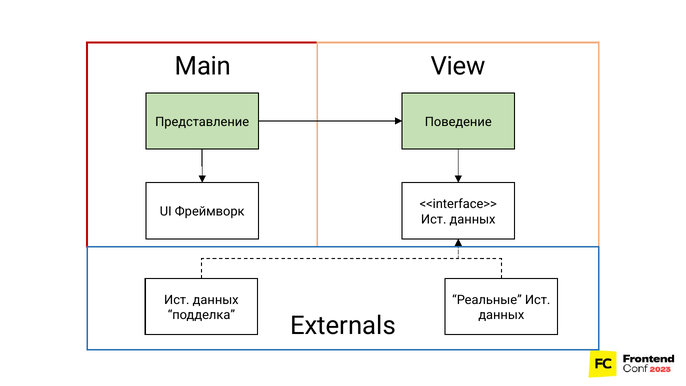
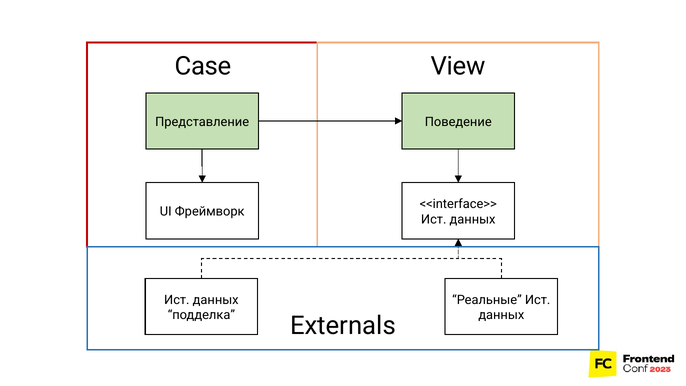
Main: Main -> Case (203, 66)
